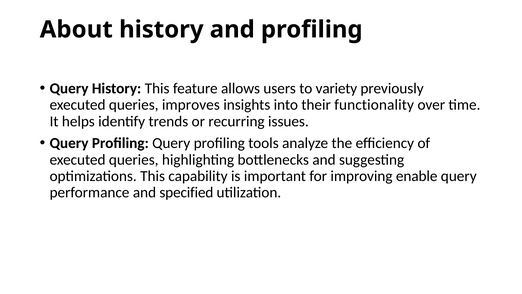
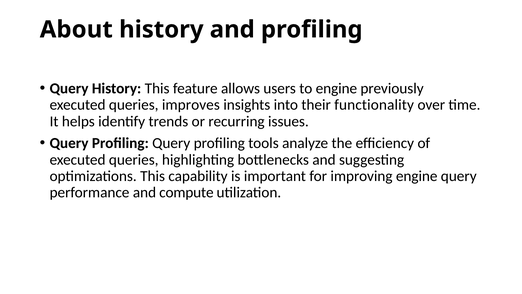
to variety: variety -> engine (336, 88)
improving enable: enable -> engine (417, 176)
specified: specified -> compute (186, 192)
